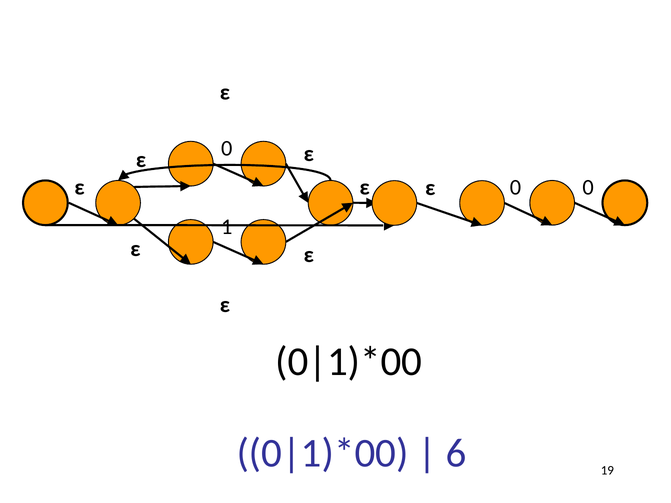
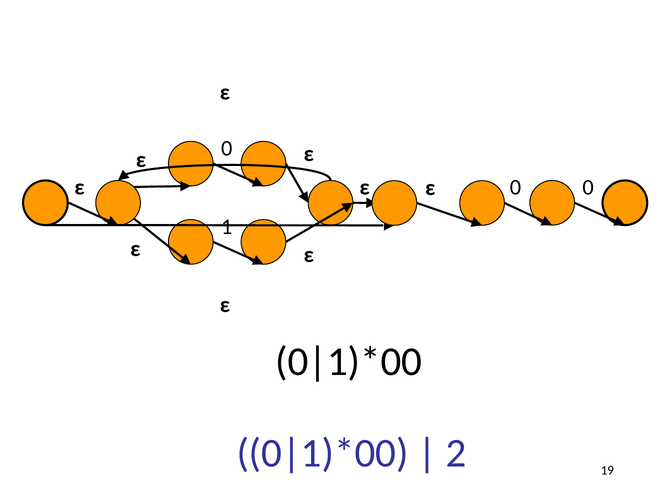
6: 6 -> 2 (456, 453)
